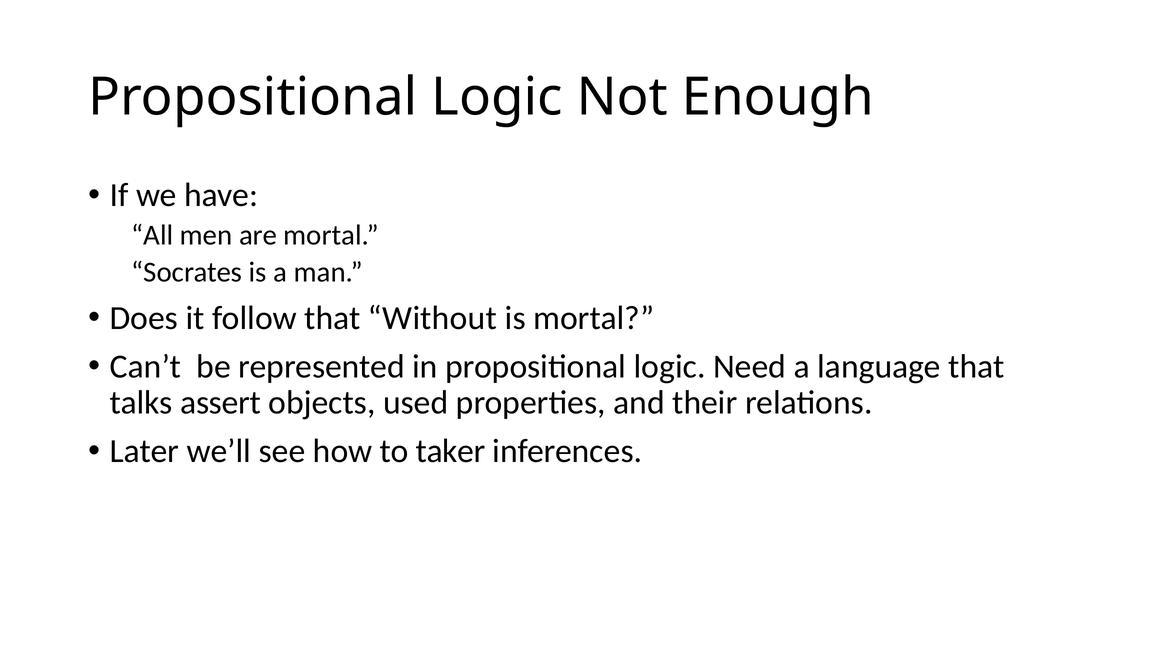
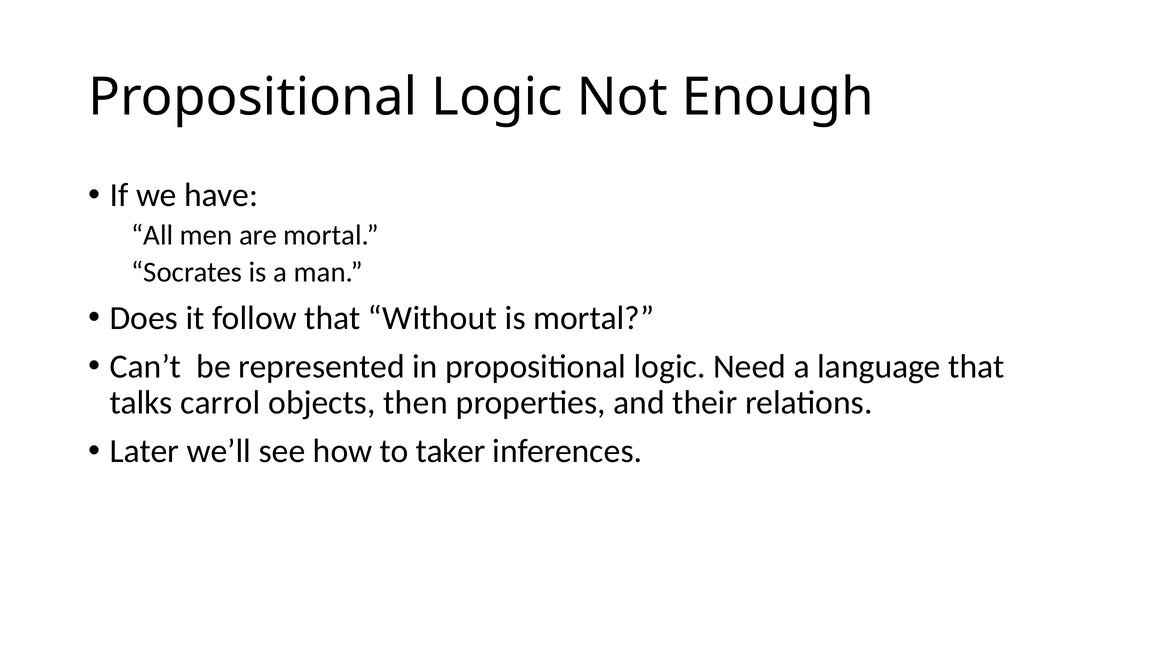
assert: assert -> carrol (220, 403)
used: used -> then (416, 403)
